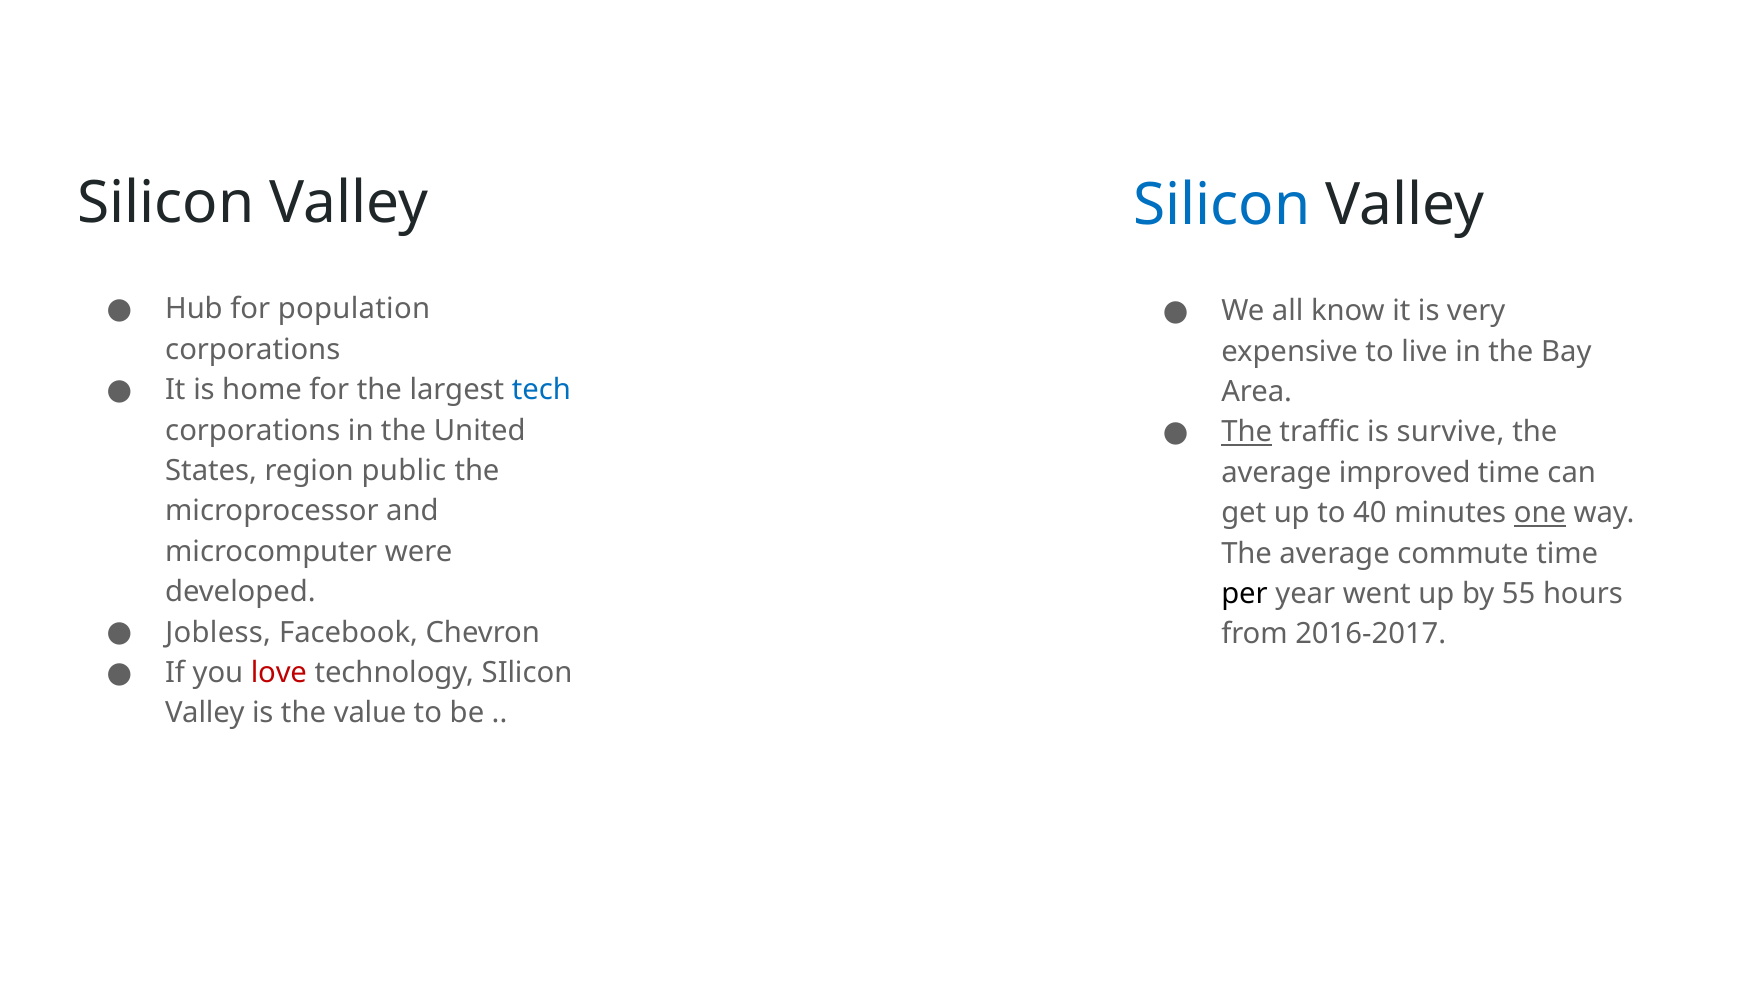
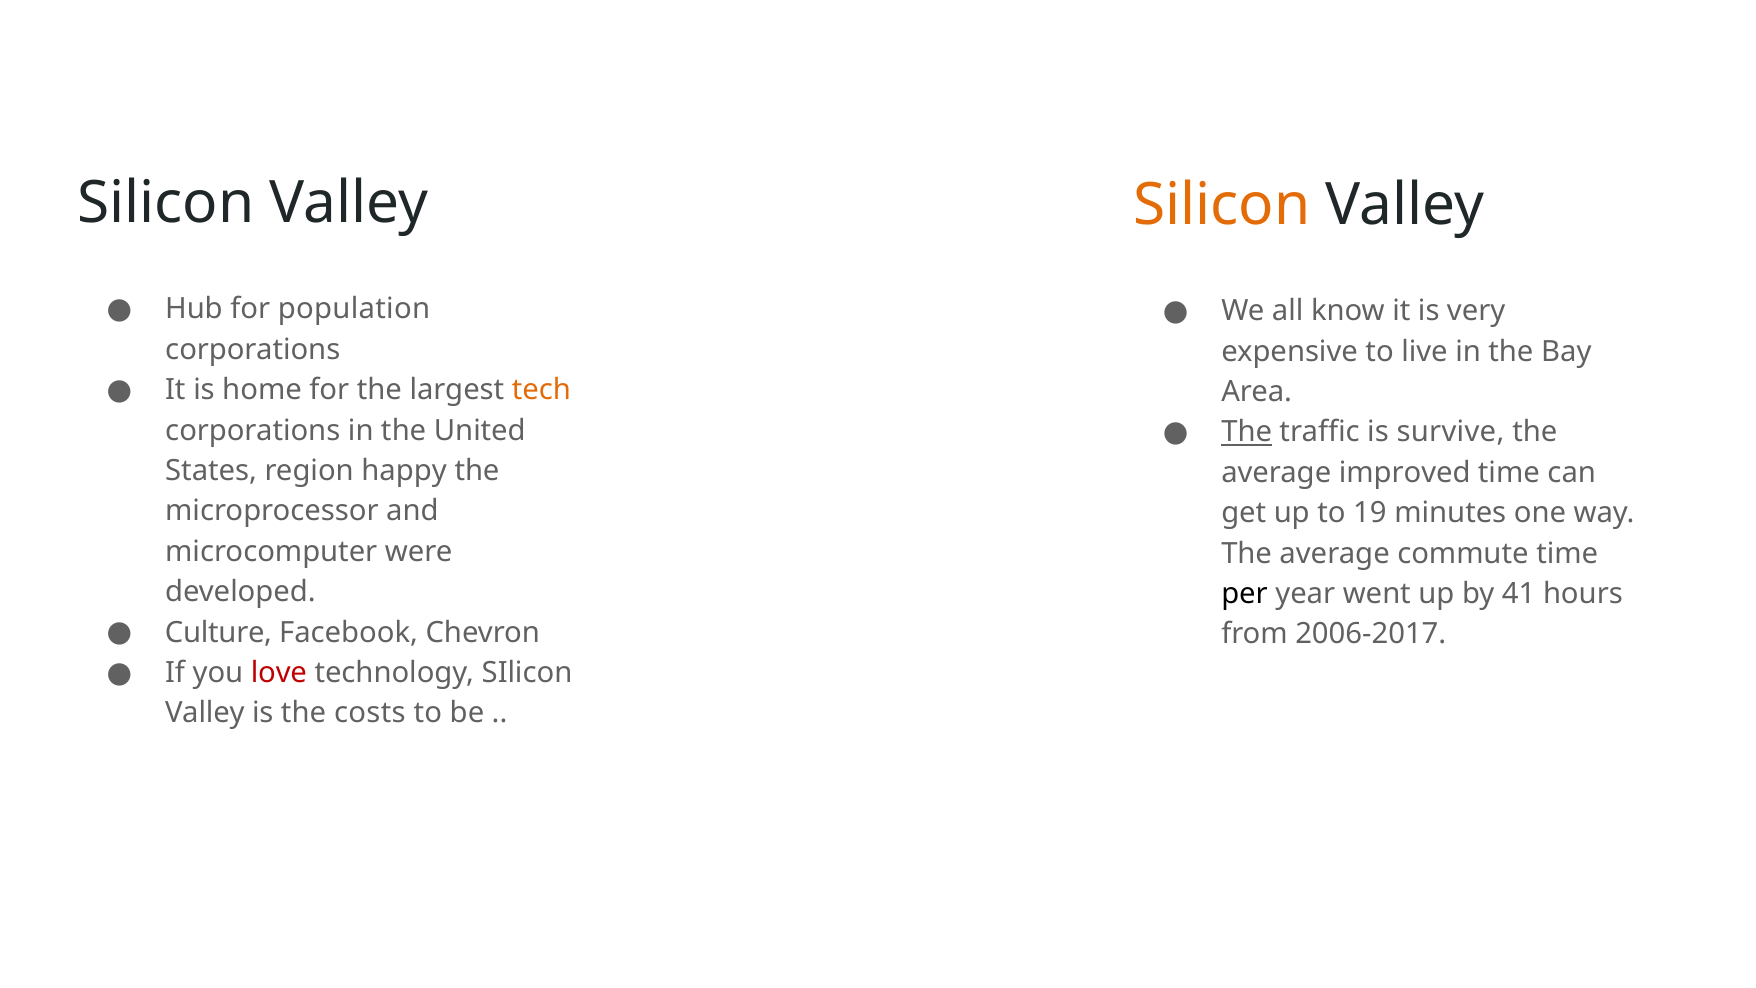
Silicon colour: blue -> orange (1222, 205)
tech colour: blue -> orange (541, 390)
public: public -> happy (404, 471)
40: 40 -> 19 (1370, 513)
one underline: present -> none (1540, 513)
55: 55 -> 41 (1519, 594)
Jobless: Jobless -> Culture (219, 632)
2016-2017: 2016-2017 -> 2006-2017 (1371, 634)
value: value -> costs (370, 713)
